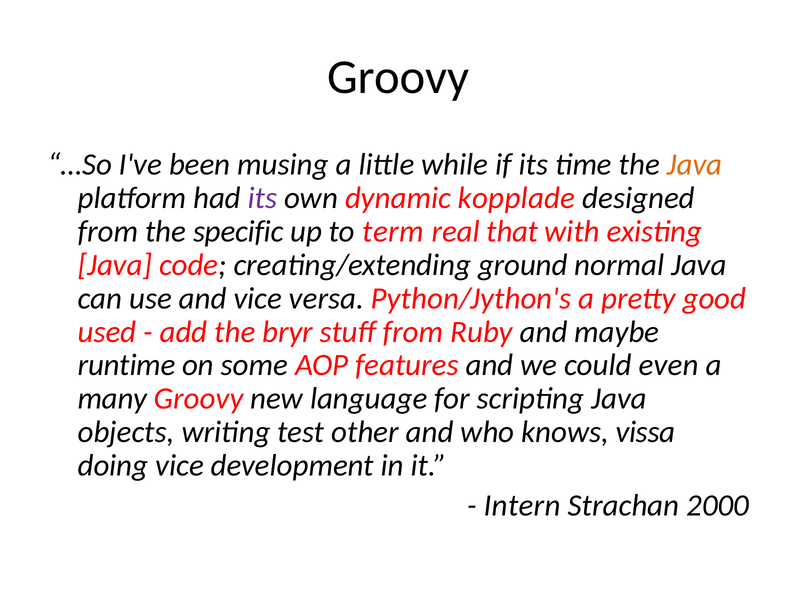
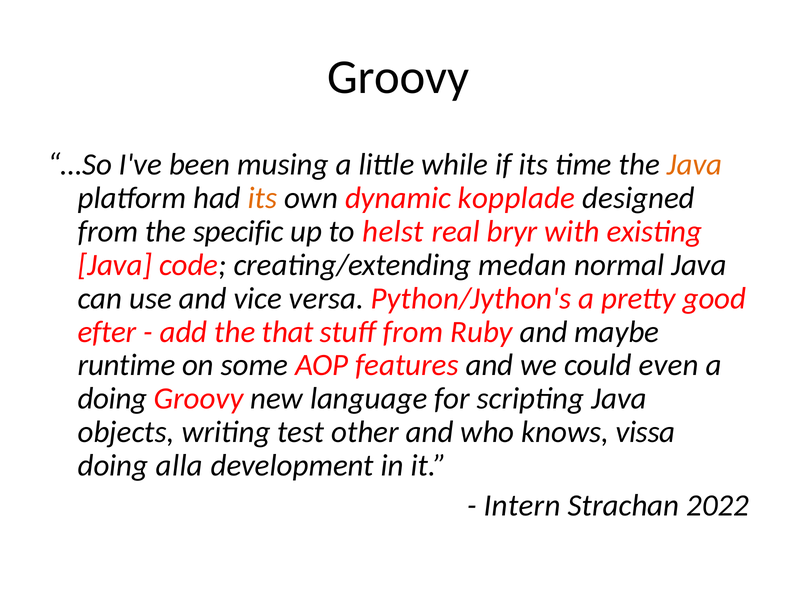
its colour: purple -> orange (262, 198)
term: term -> helst (393, 231)
that: that -> bryr (512, 231)
ground: ground -> medan (523, 265)
used: used -> efter (107, 332)
bryr: bryr -> that (288, 332)
many: many -> doing (112, 399)
doing vice: vice -> alla (179, 466)
2000: 2000 -> 2022 (718, 505)
